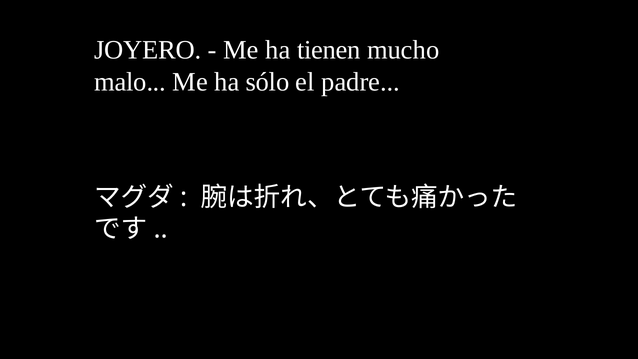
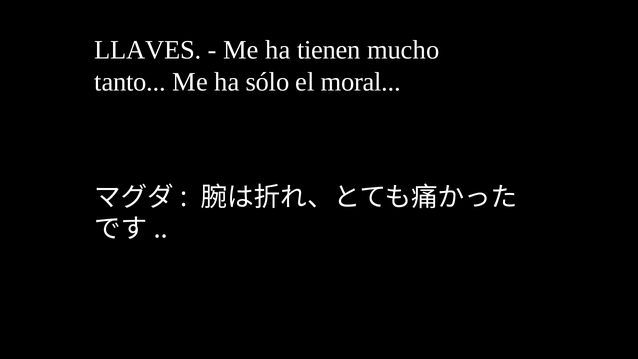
JOYERO: JOYERO -> LLAVES (148, 50)
malo: malo -> tanto (130, 82)
padre: padre -> moral (361, 82)
